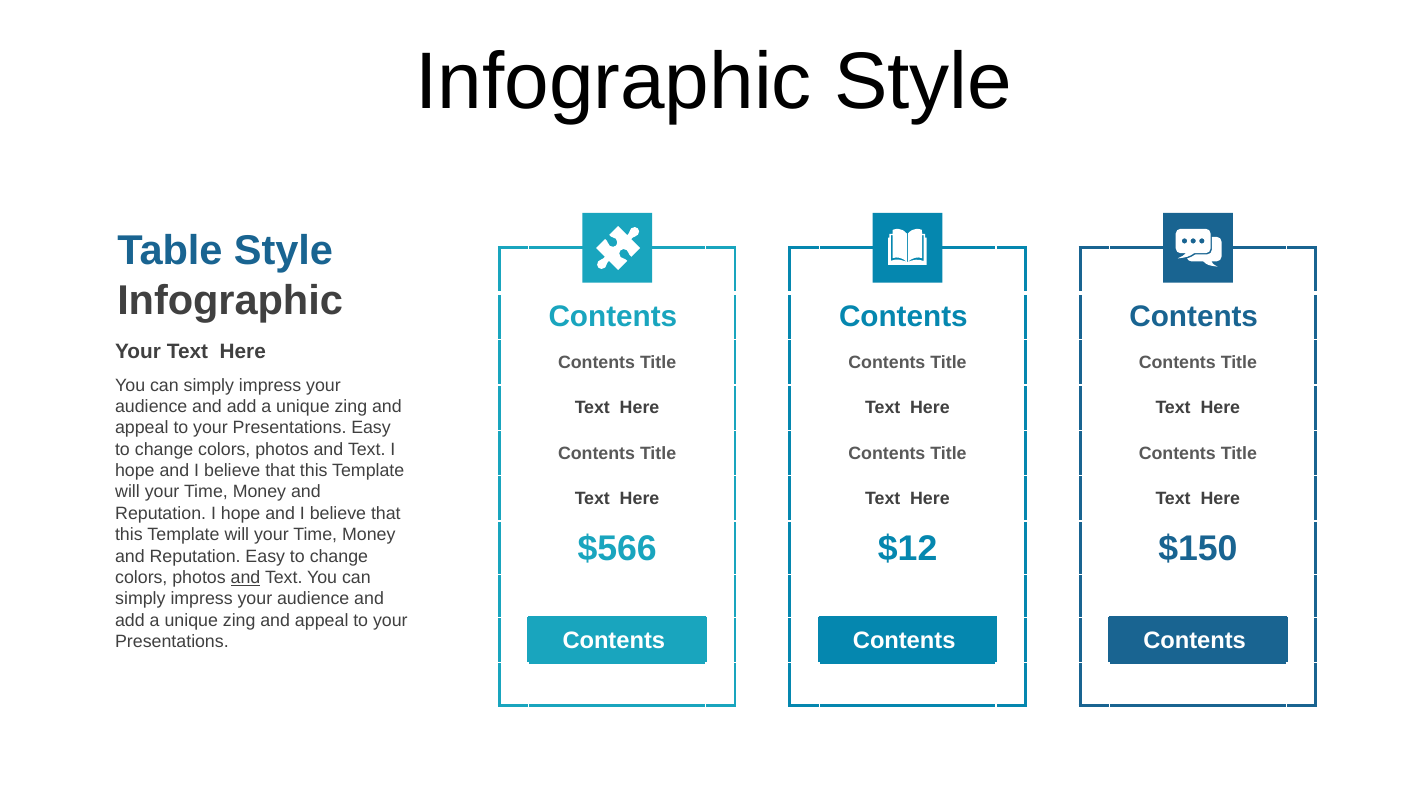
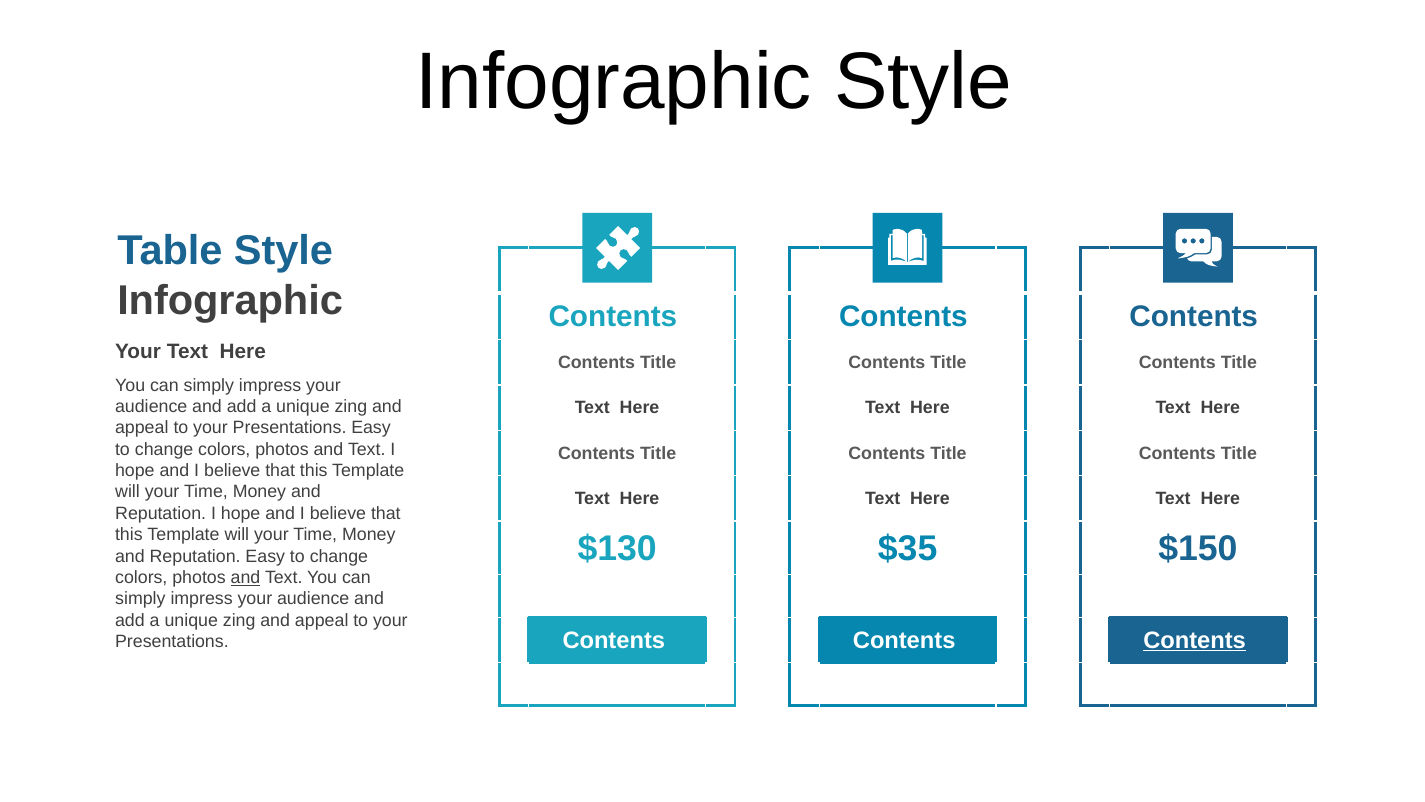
$566: $566 -> $130 (617, 548)
$12: $12 -> $35 (908, 548)
Contents underline: none -> present (1195, 640)
